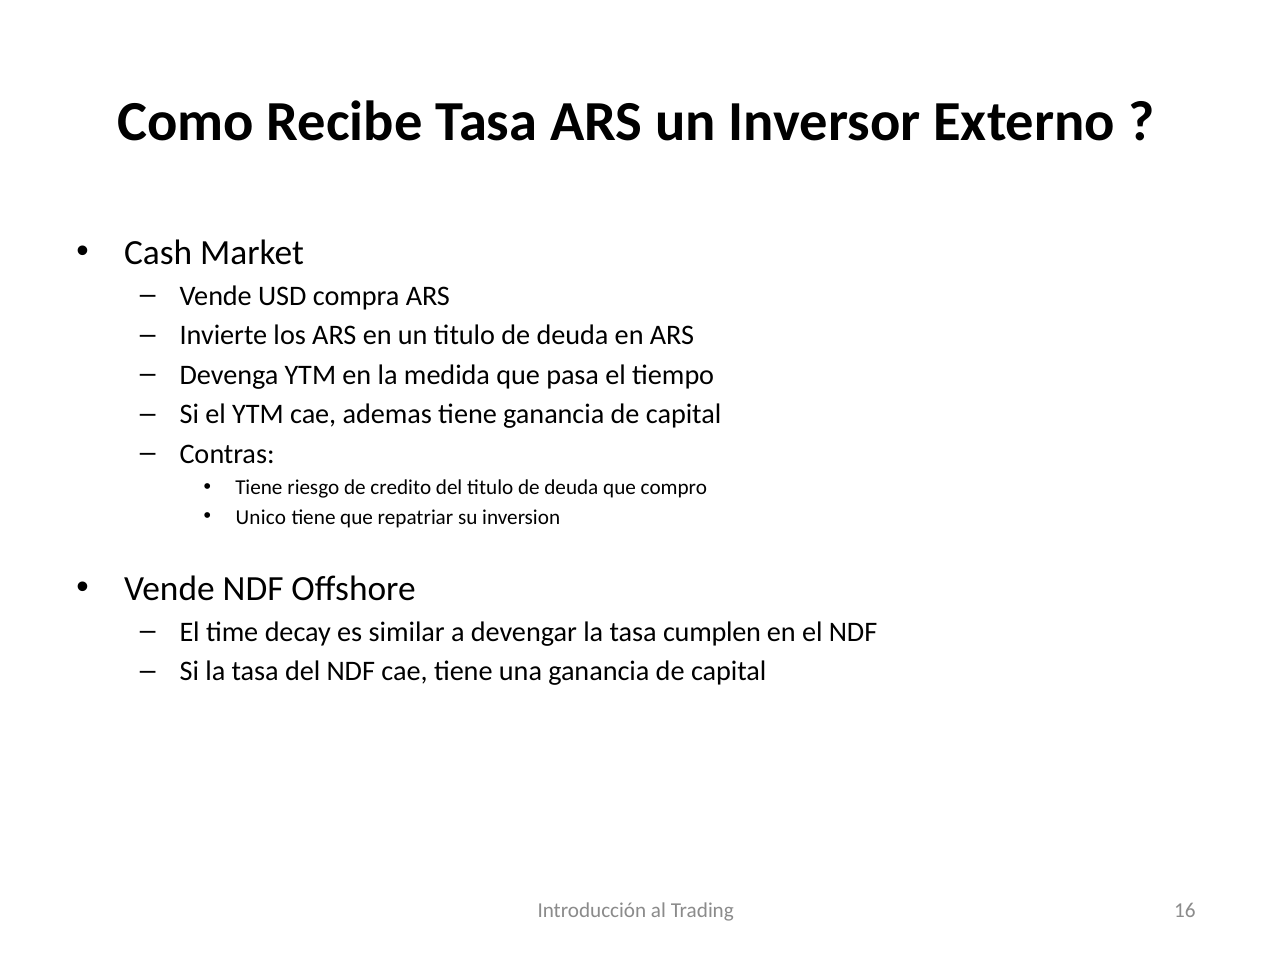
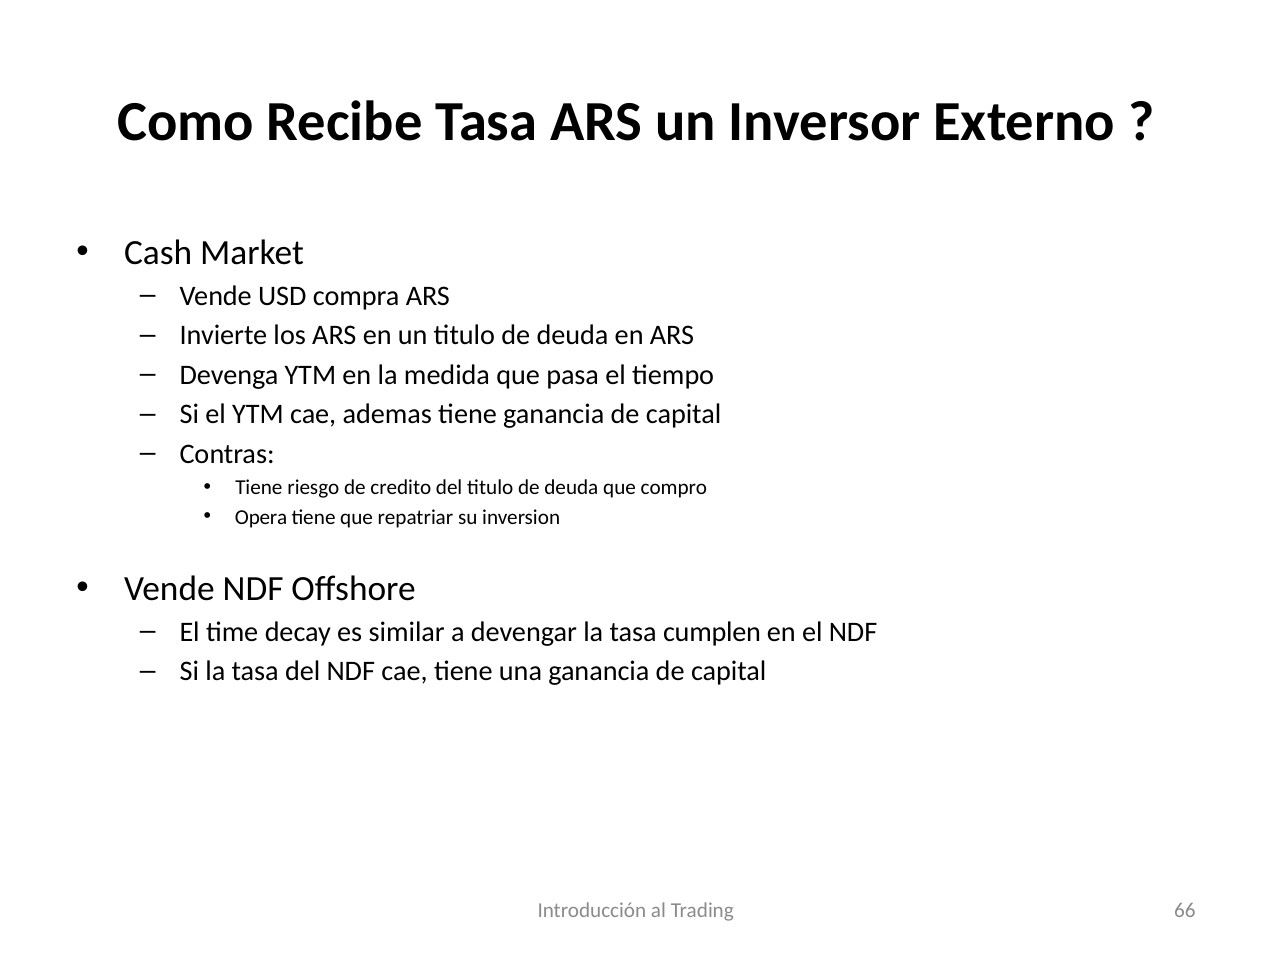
Unico: Unico -> Opera (261, 517)
16: 16 -> 66 (1185, 911)
